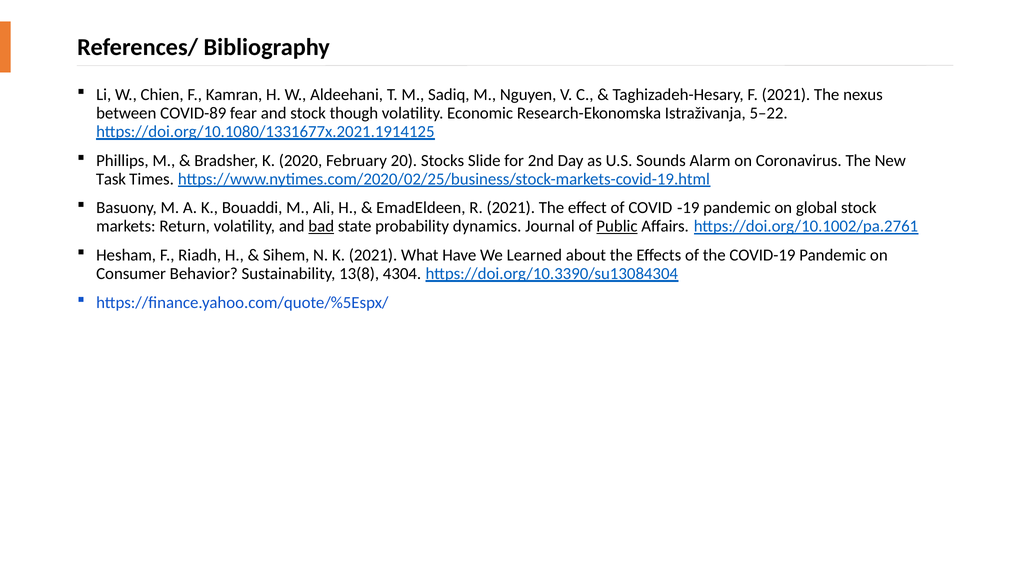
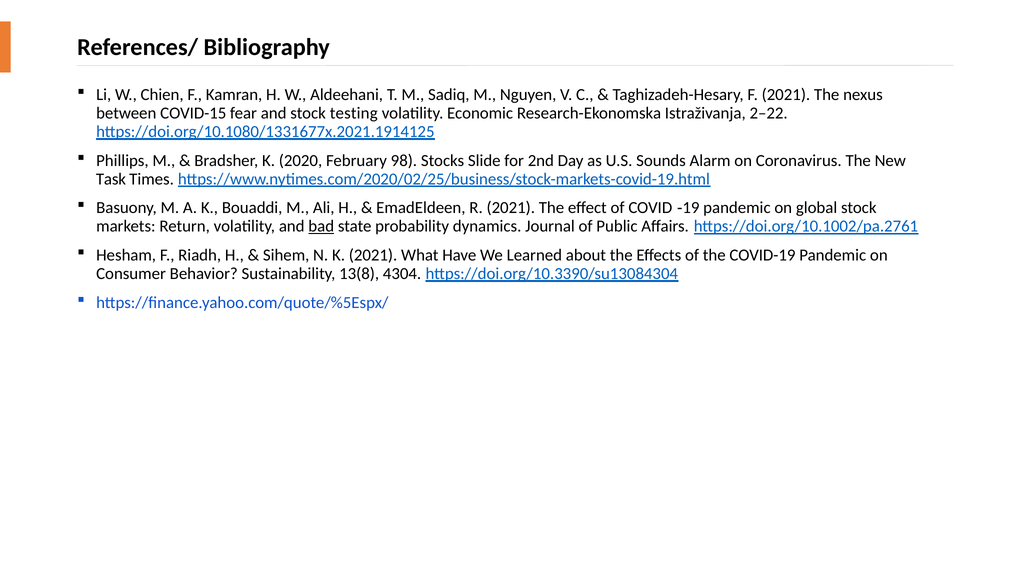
COVID-89: COVID-89 -> COVID-15 (193, 113)
though: though -> testing (354, 113)
5–22: 5–22 -> 2–22 (769, 113)
20: 20 -> 98 (404, 160)
Public underline: present -> none (617, 226)
